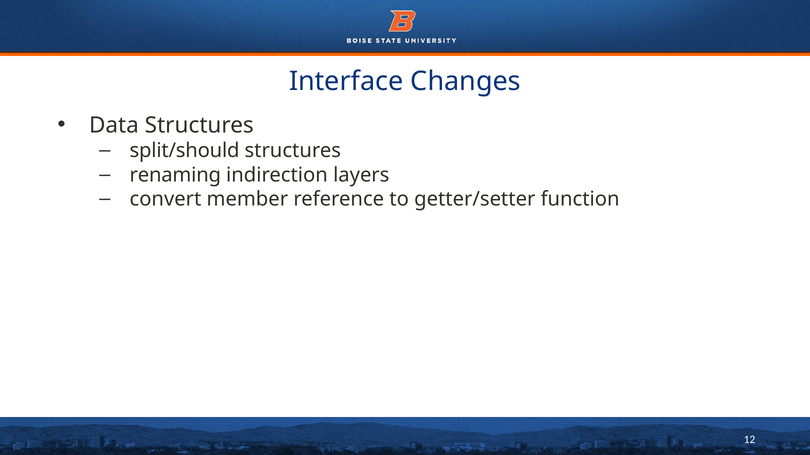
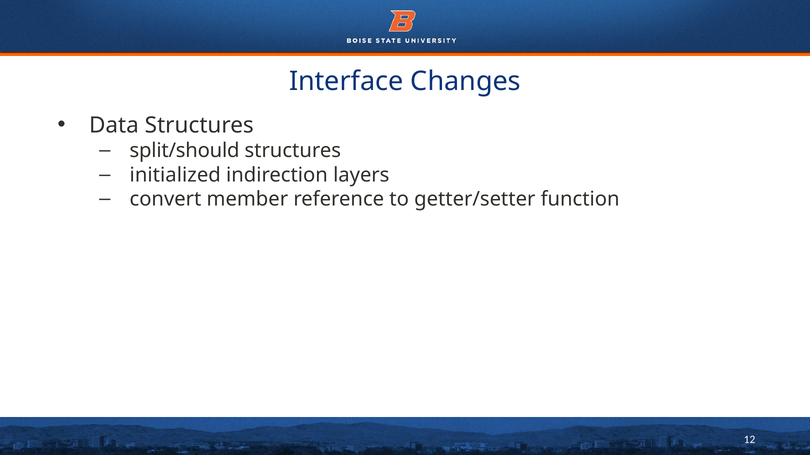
renaming: renaming -> initialized (175, 175)
